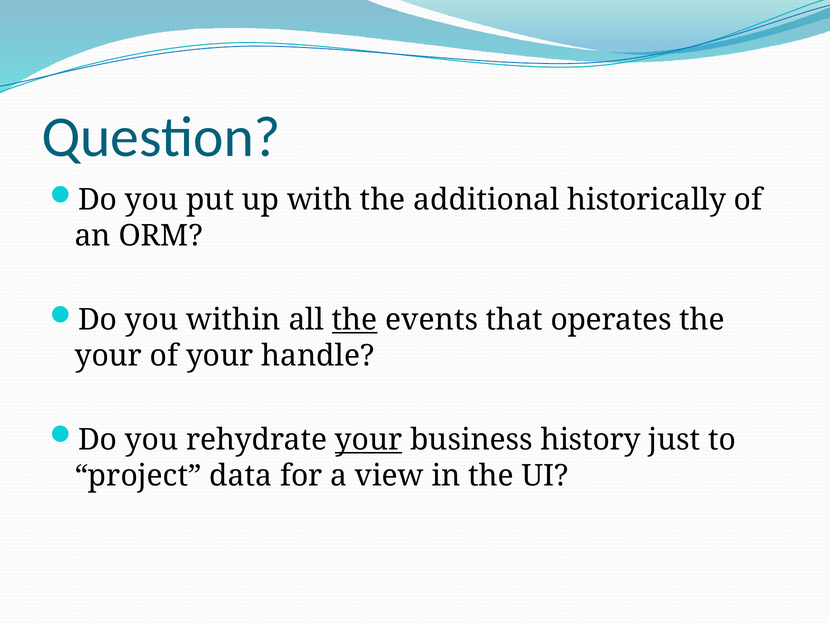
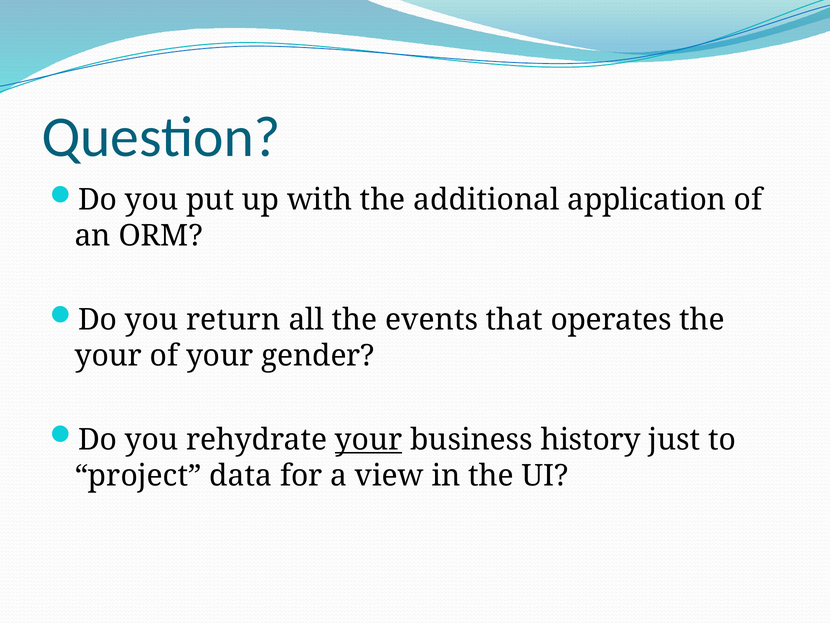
historically: historically -> application (647, 200)
within: within -> return (233, 320)
the underline: present -> none (355, 320)
handle: handle -> gender (318, 356)
